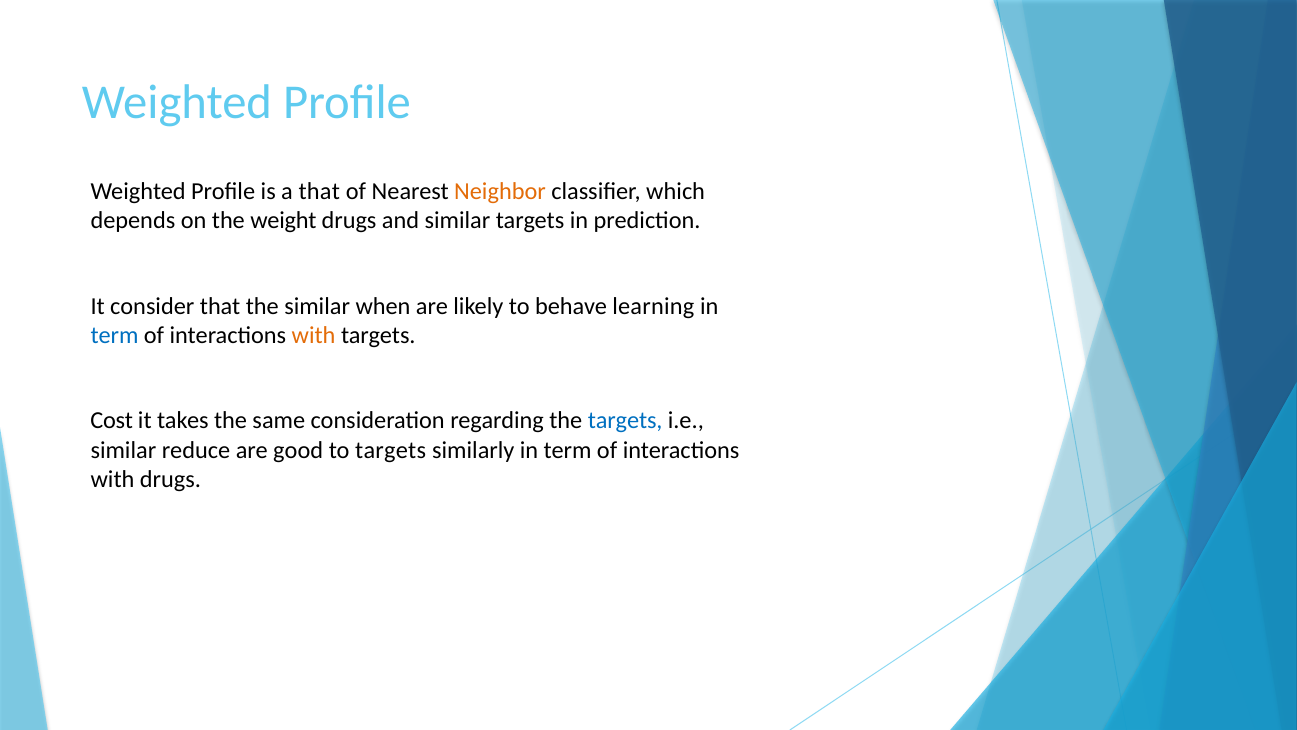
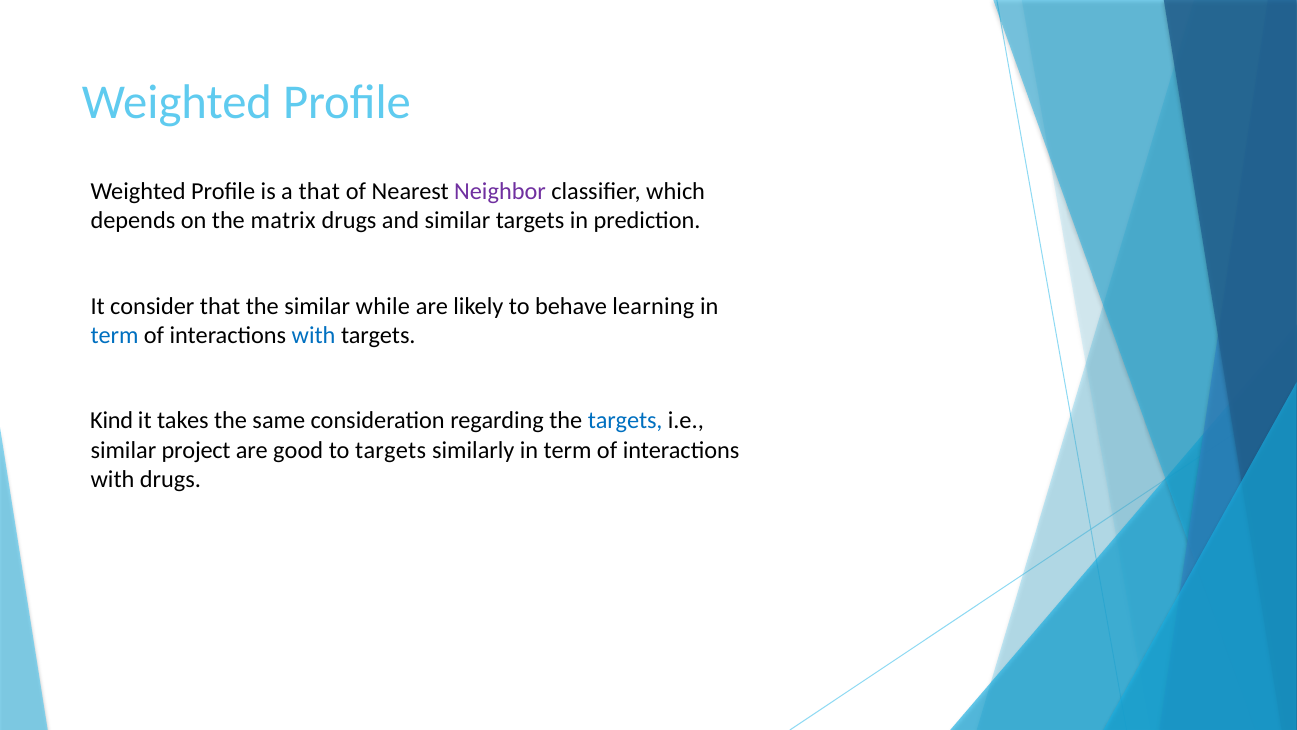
Neighbor colour: orange -> purple (500, 191)
weight: weight -> matrix (283, 221)
when: when -> while (383, 306)
with colour: orange -> blue (314, 335)
Cost: Cost -> Kind (112, 421)
reduce: reduce -> project (196, 450)
